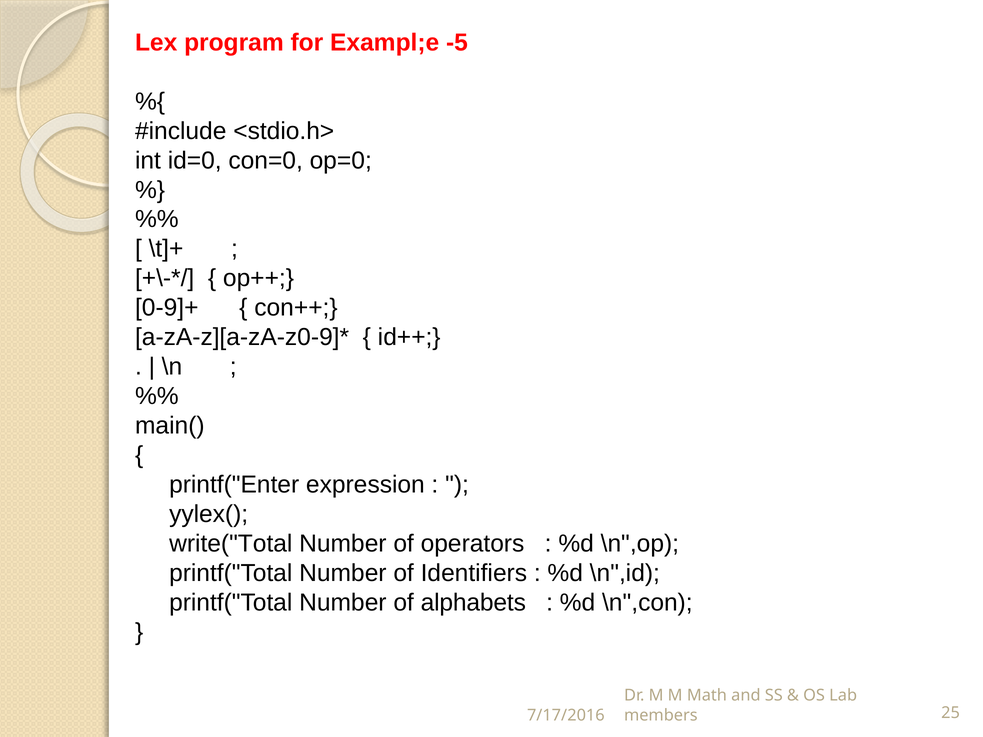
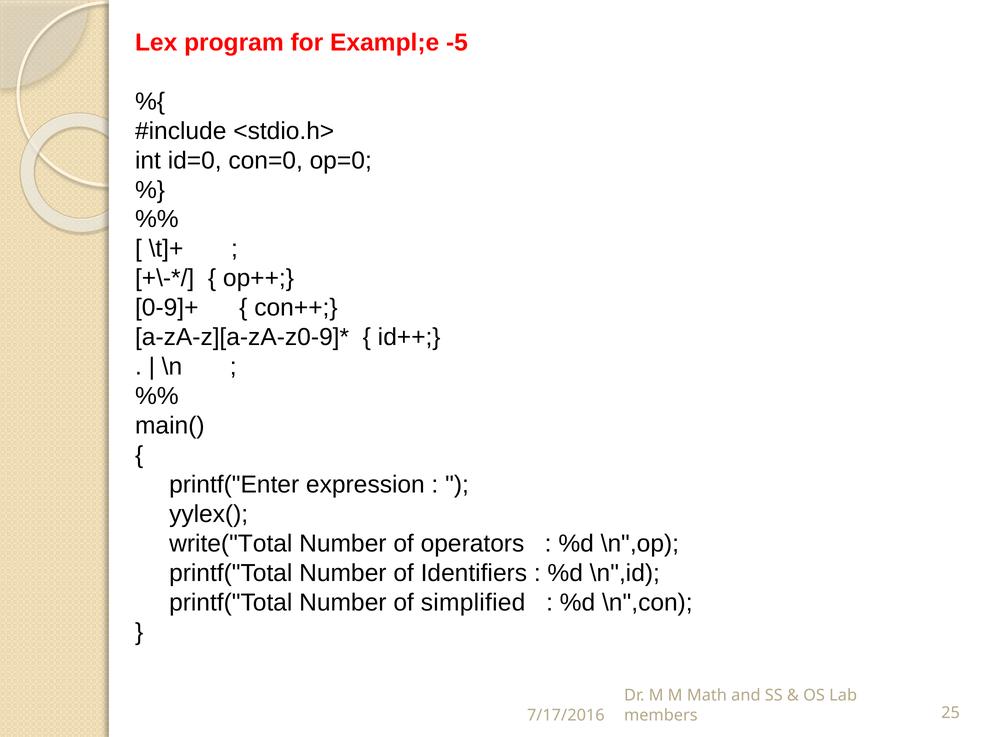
alphabets: alphabets -> simplified (473, 603)
